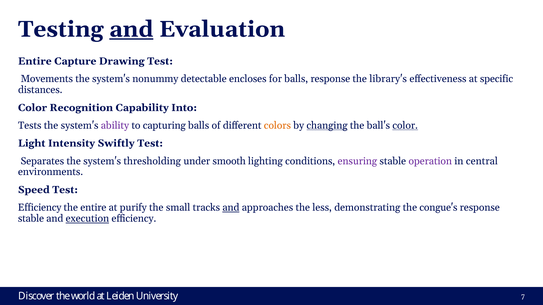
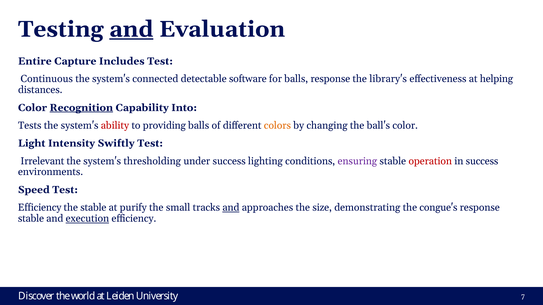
Drawing: Drawing -> Includes (122, 61)
Movements: Movements -> Continuous (47, 79)
nonummy: nonummy -> connected (155, 79)
encloses: encloses -> software (248, 79)
specific: specific -> helping (497, 79)
Recognition underline: none -> present (81, 108)
ability colour: purple -> red (115, 126)
capturing: capturing -> providing (164, 126)
changing underline: present -> none (327, 126)
color underline: present -> none (405, 126)
Separates: Separates -> Irrelevant (42, 161)
under smooth: smooth -> success (229, 161)
operation colour: purple -> red (430, 161)
in central: central -> success (482, 161)
the entire: entire -> stable (93, 208)
less: less -> size (322, 208)
